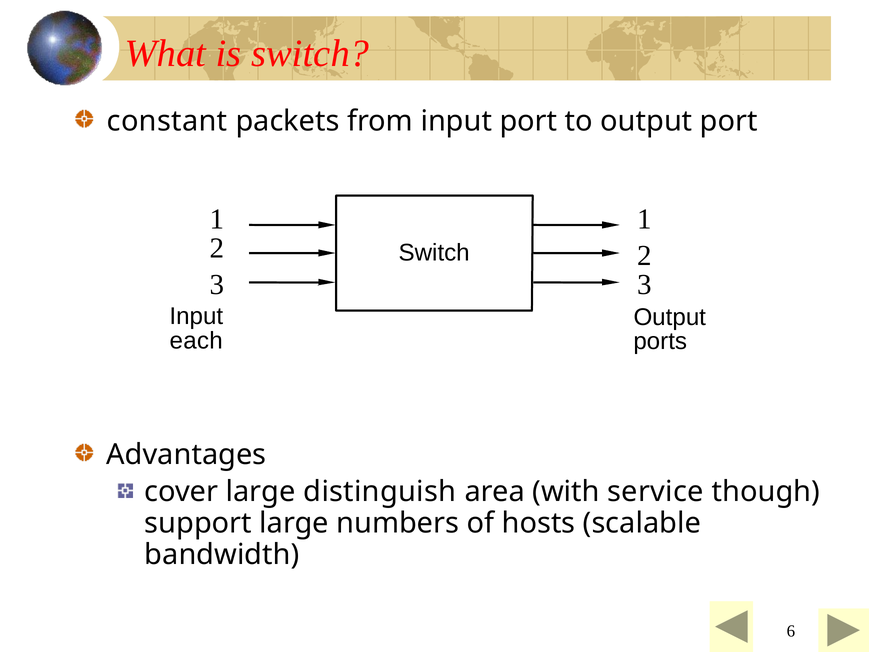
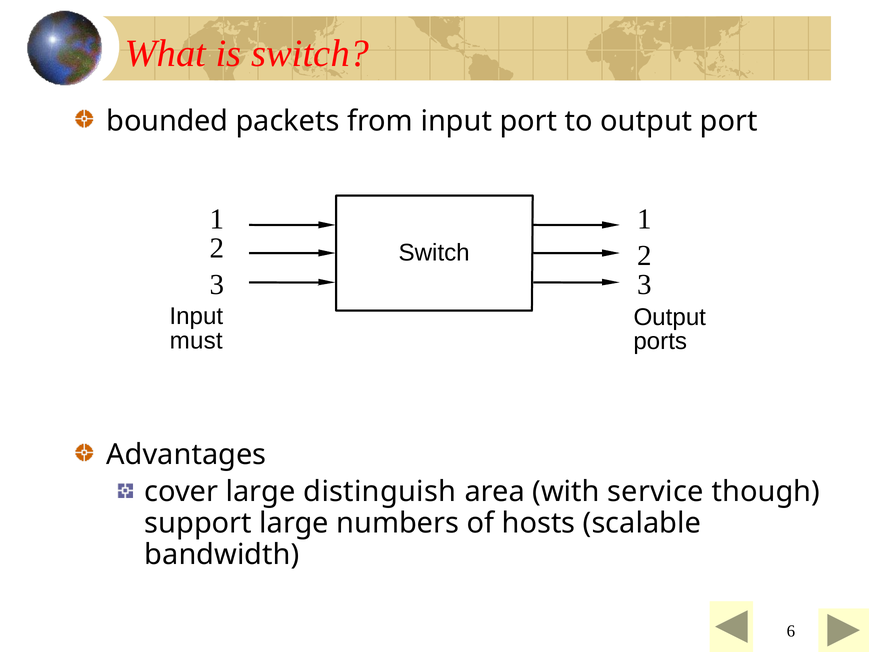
constant: constant -> bounded (167, 121)
each: each -> must (196, 341)
